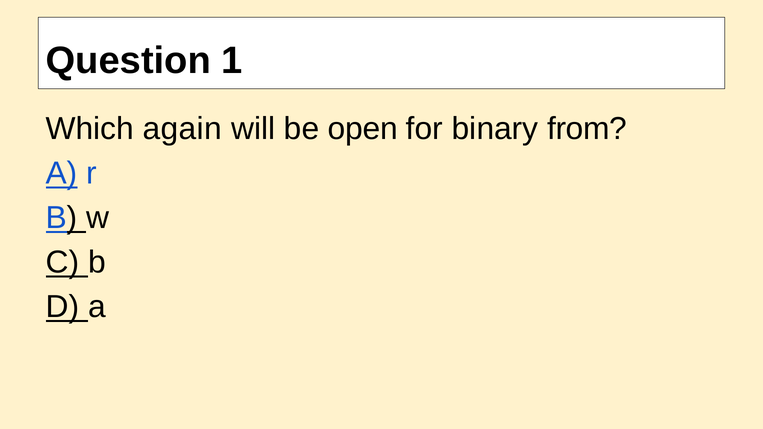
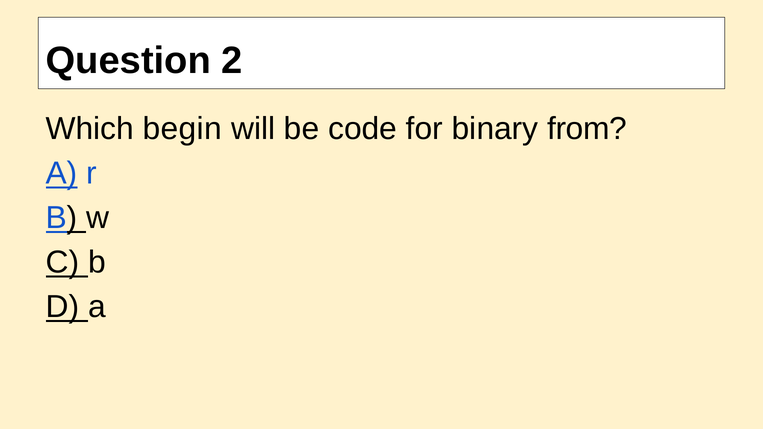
1: 1 -> 2 (232, 61)
again: again -> begin (182, 129)
open: open -> code (363, 129)
